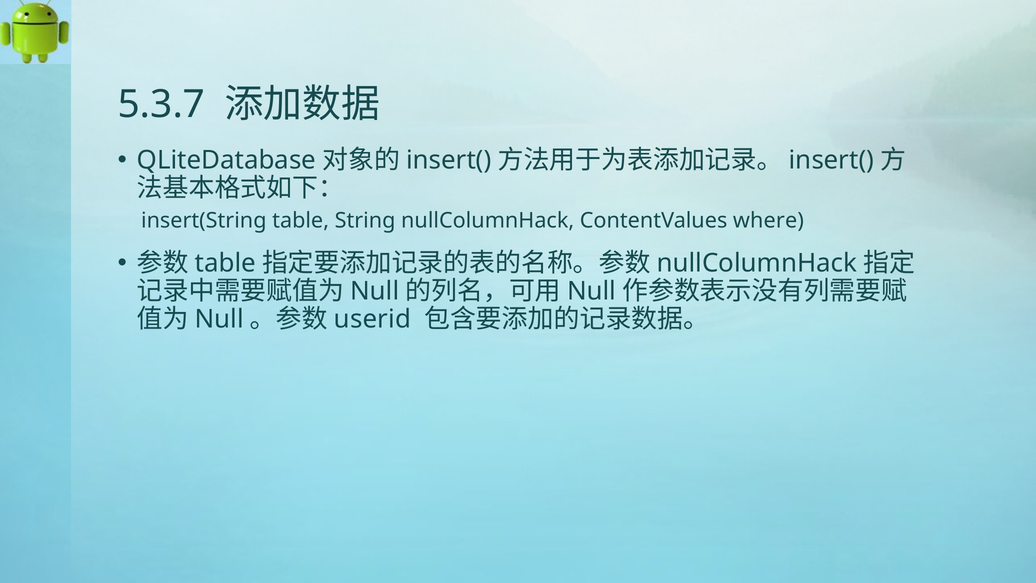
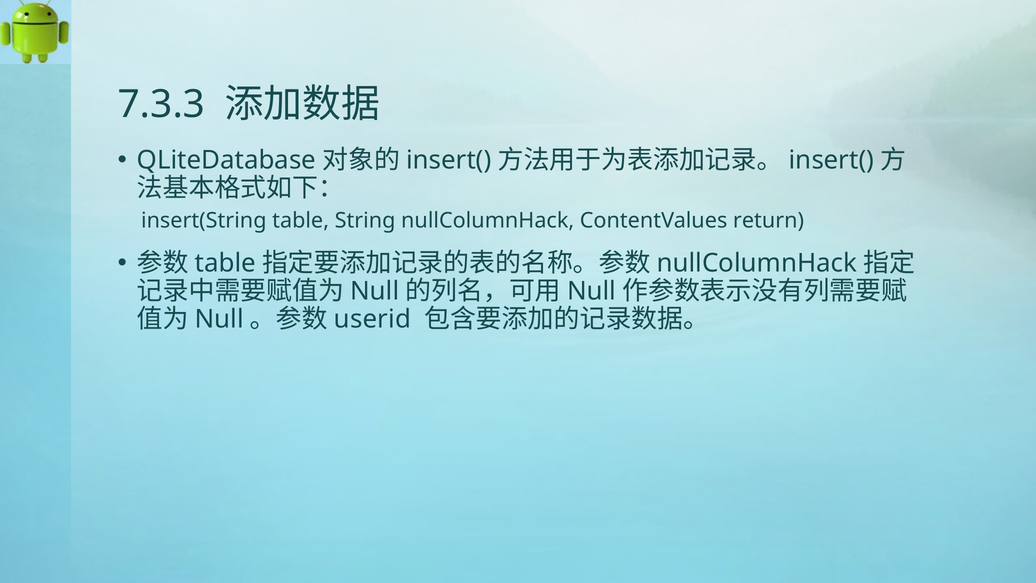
5.3.7: 5.3.7 -> 7.3.3 (161, 104)
where: where -> return (768, 220)
